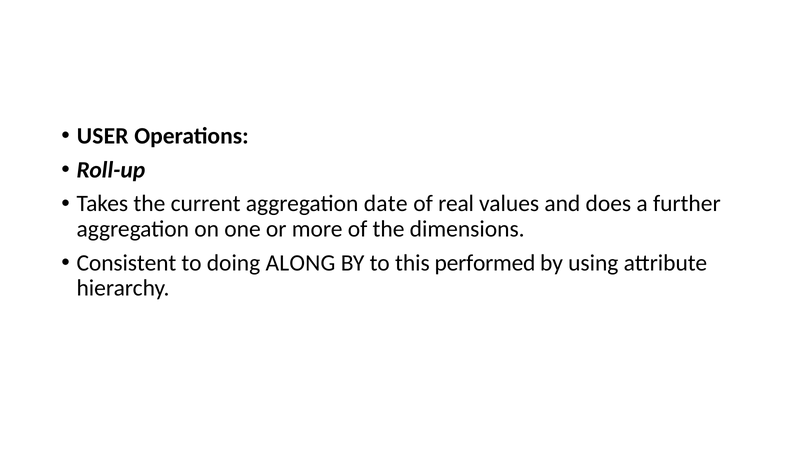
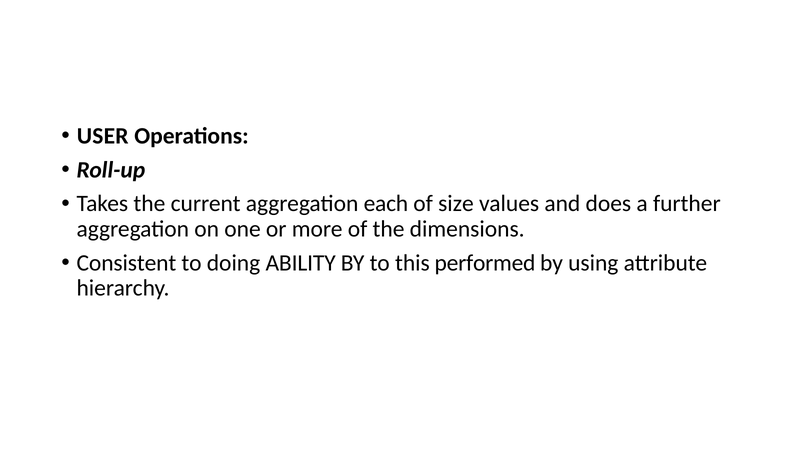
date: date -> each (386, 204)
real: real -> size (456, 204)
ALONG: ALONG -> ABILITY (301, 263)
